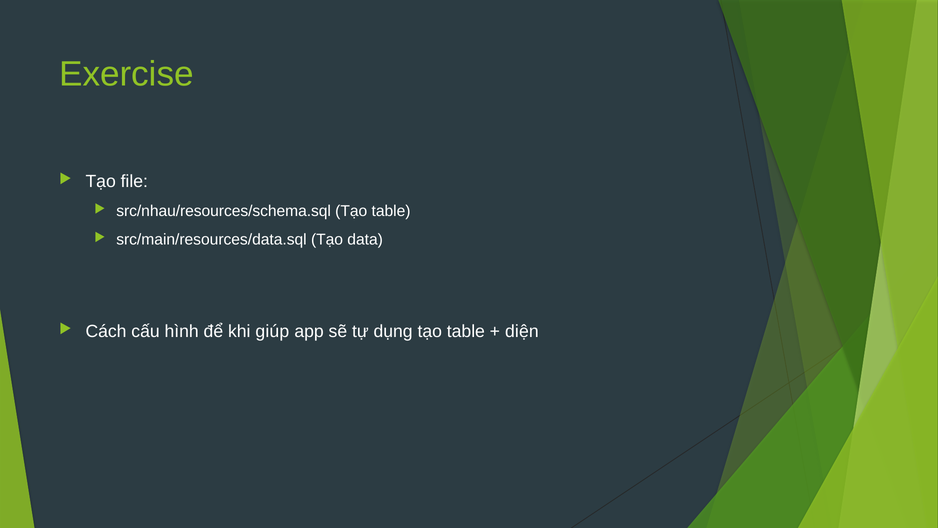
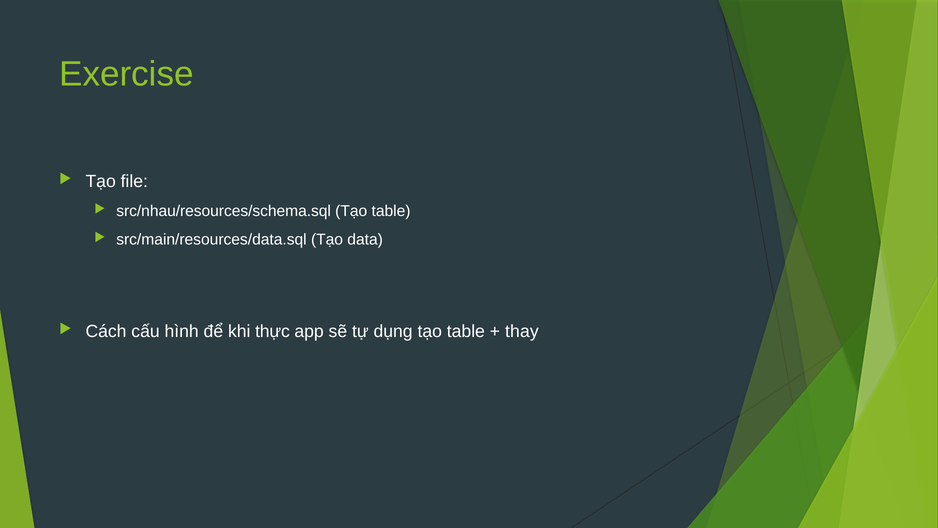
giúp: giúp -> thực (273, 331)
diện: diện -> thay (522, 331)
